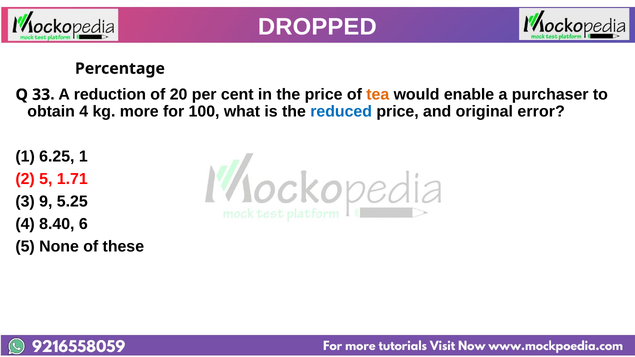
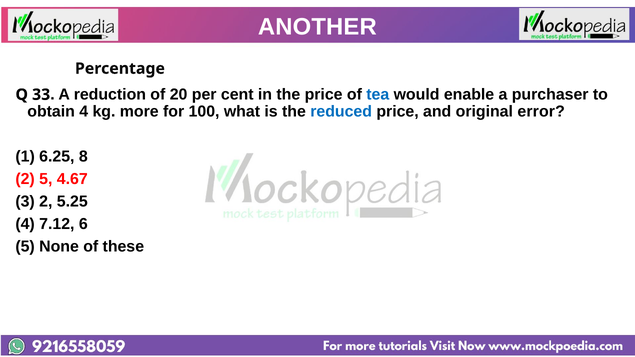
DROPPED: DROPPED -> ANOTHER (317, 27)
tea colour: orange -> blue (378, 95)
6.25 1: 1 -> 8 (83, 156)
1.71: 1.71 -> 4.67 (72, 179)
3 9: 9 -> 2 (46, 202)
8.40: 8.40 -> 7.12 (57, 224)
